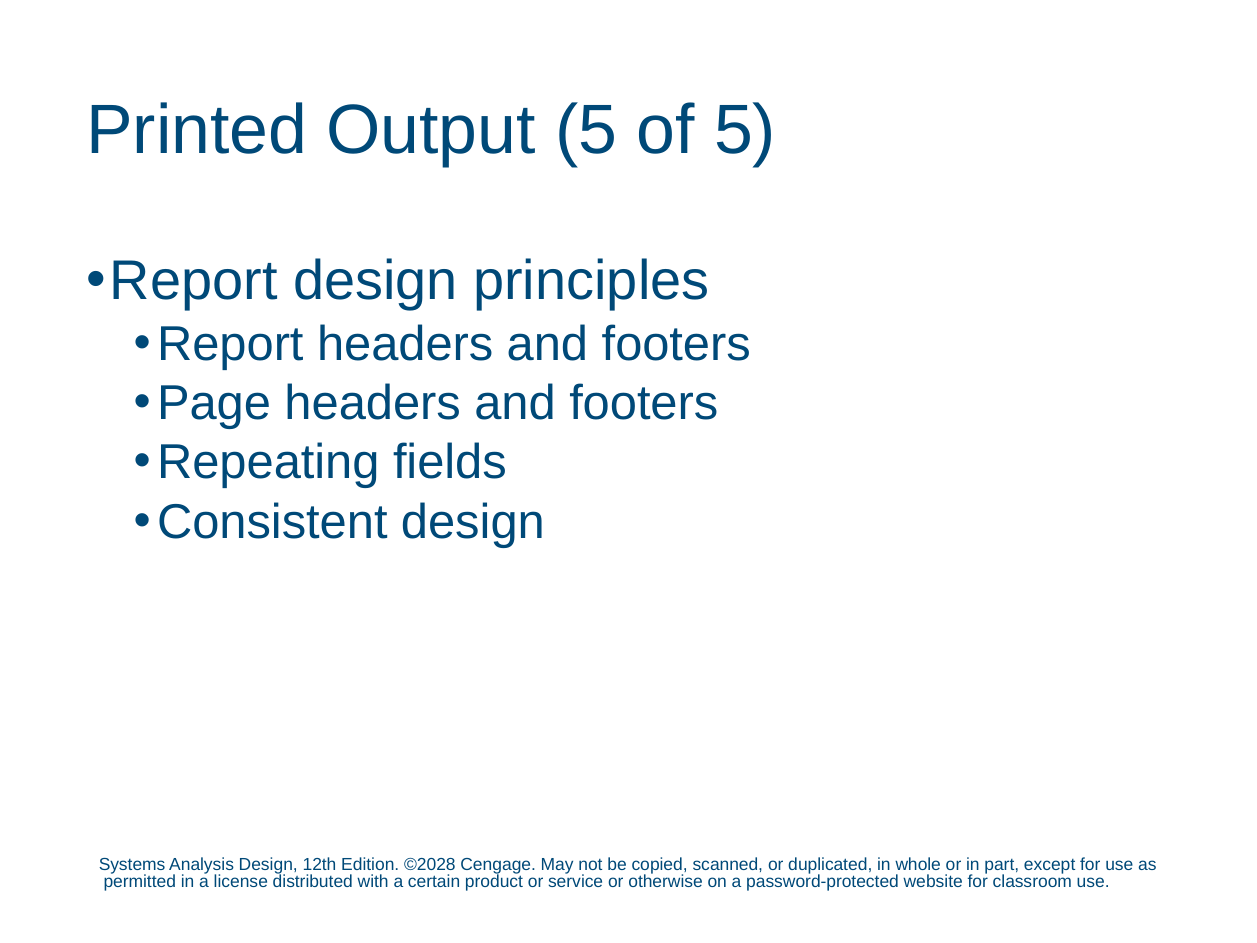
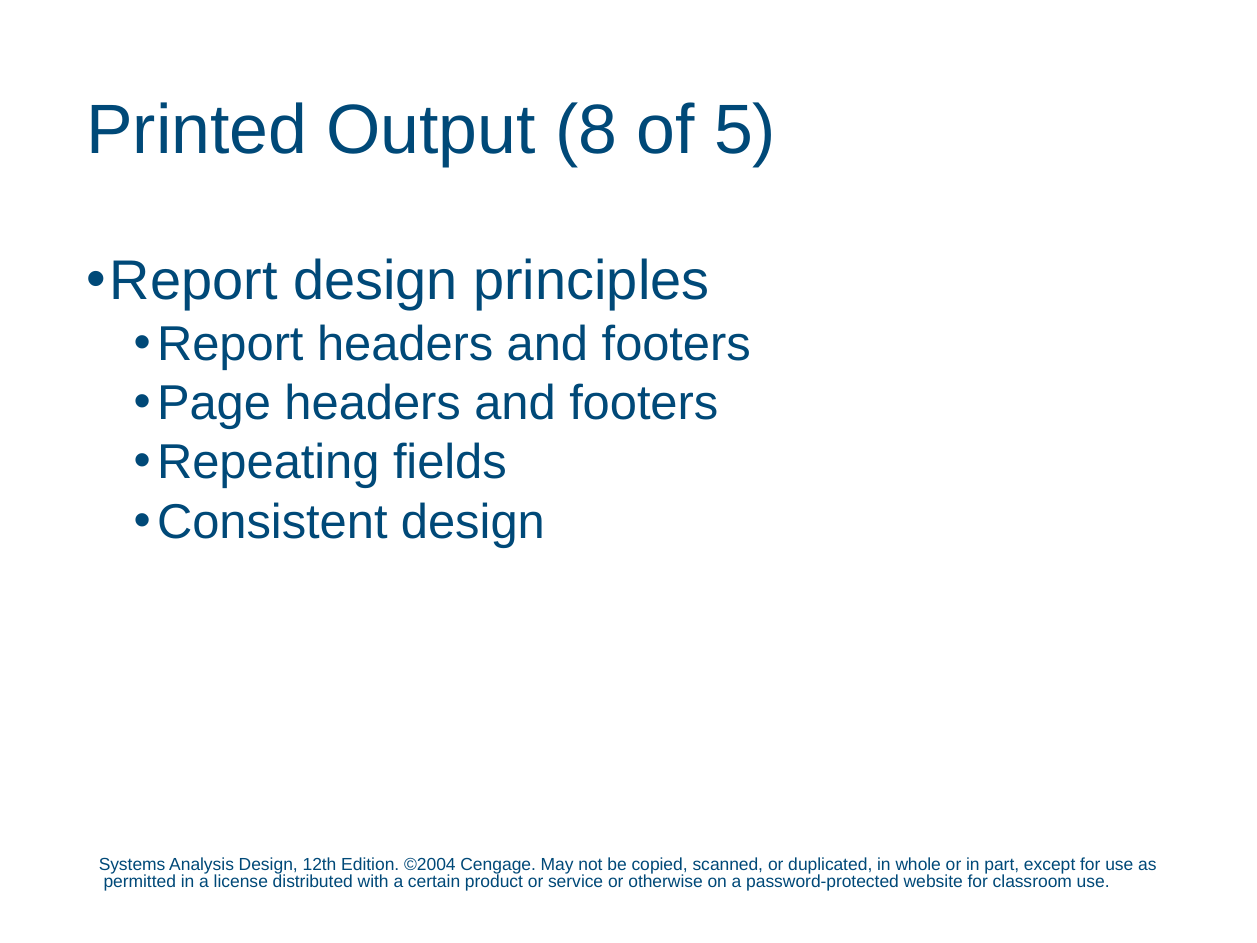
Output 5: 5 -> 8 (586, 131)
©2028: ©2028 -> ©2004 (430, 864)
